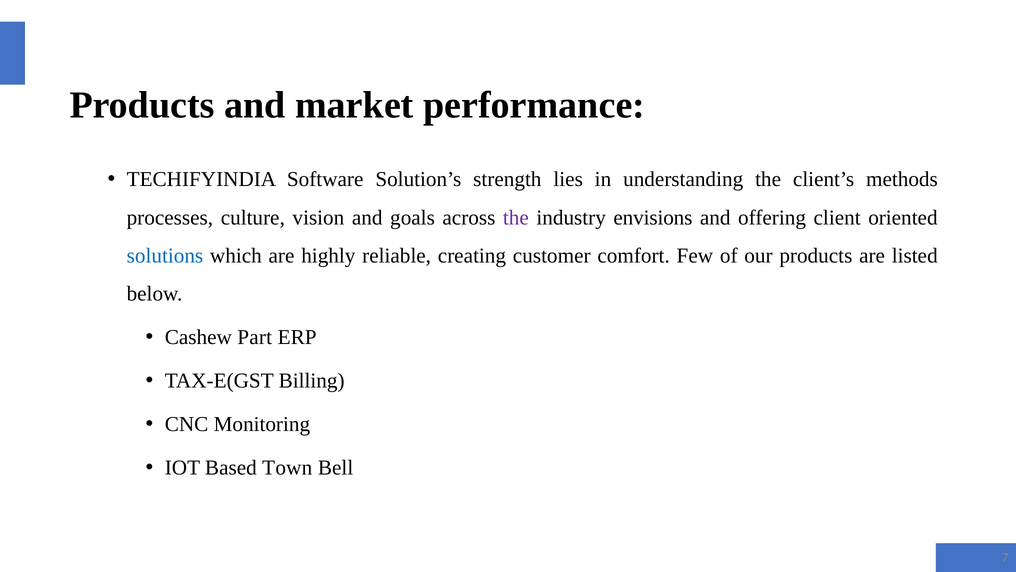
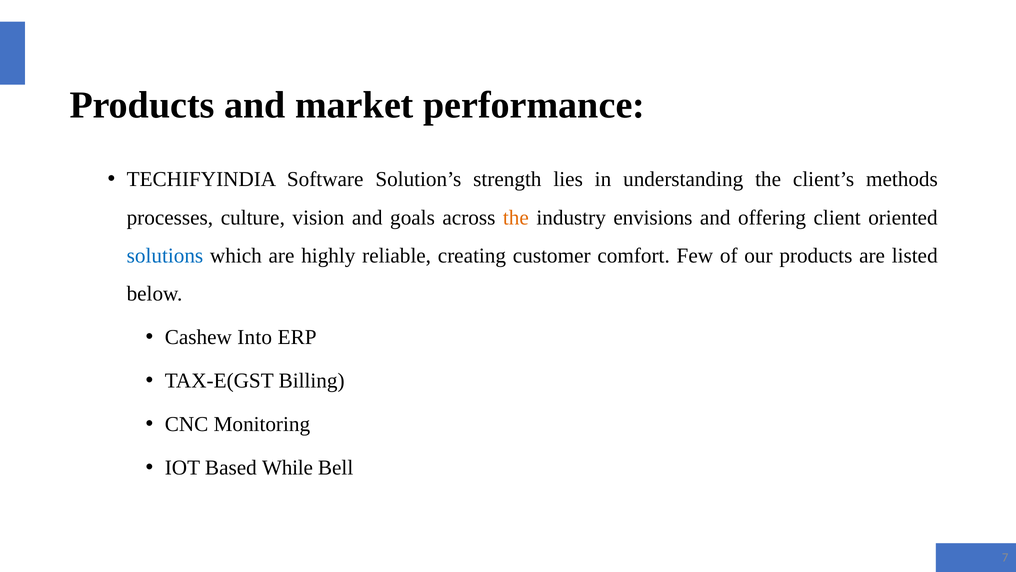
the colour: purple -> orange (516, 217)
Part: Part -> Into (255, 337)
Town: Town -> While (287, 467)
